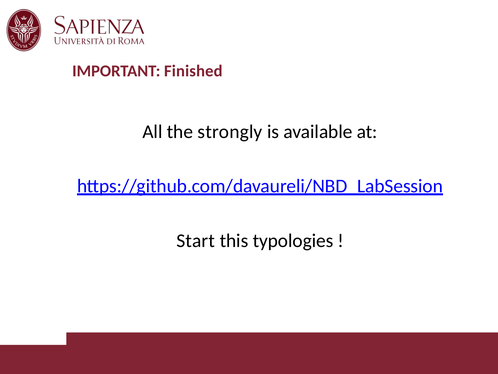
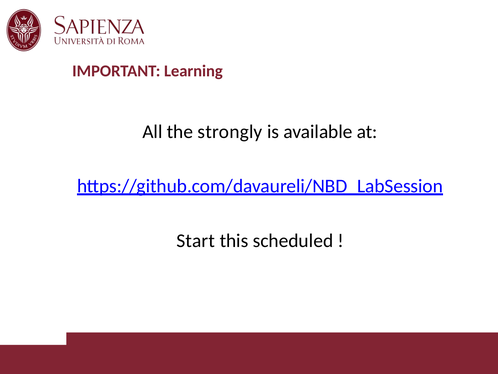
Finished: Finished -> Learning (193, 71)
typologies: typologies -> scheduled (293, 240)
